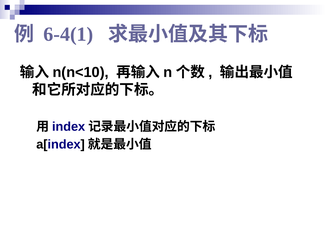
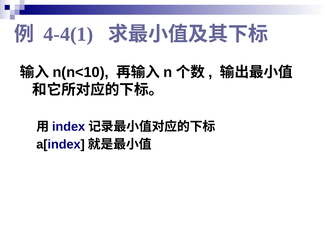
6-4(1: 6-4(1 -> 4-4(1 (68, 34)
